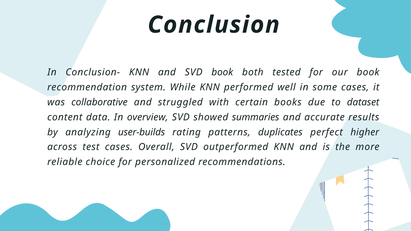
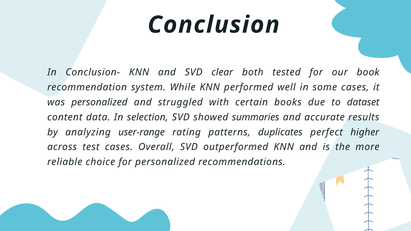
SVD book: book -> clear (222, 72)
was collaborative: collaborative -> personalized (99, 102)
overview: overview -> selection (148, 117)
user-builds: user-builds -> user-range (142, 132)
